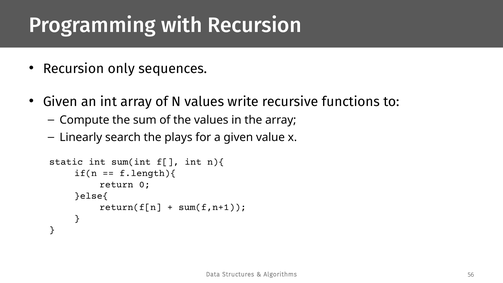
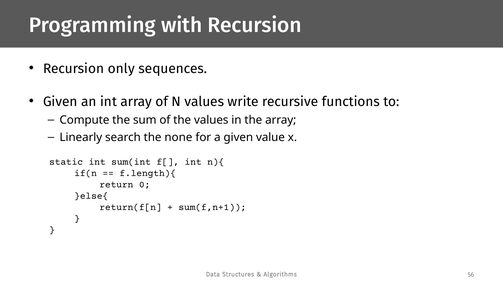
plays: plays -> none (178, 137)
